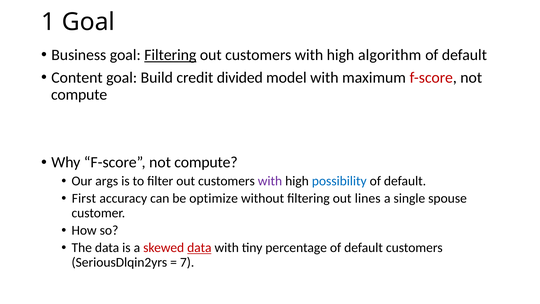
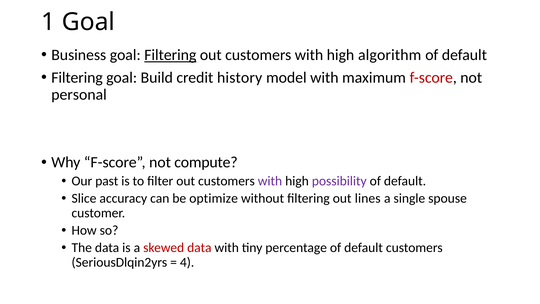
Content: Content -> Filtering (77, 78)
divided: divided -> history (240, 78)
compute: compute -> personal (79, 95)
args: args -> past (107, 181)
possibility colour: blue -> purple (339, 181)
First: First -> Slice (84, 198)
data underline: present -> none (199, 248)
7: 7 -> 4 (187, 262)
